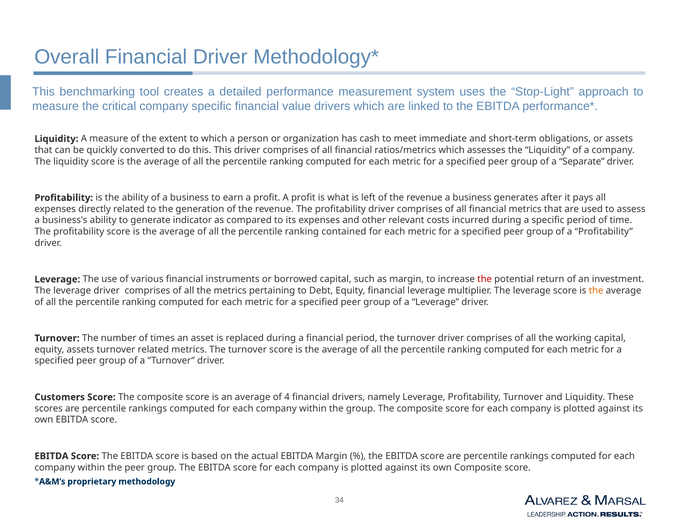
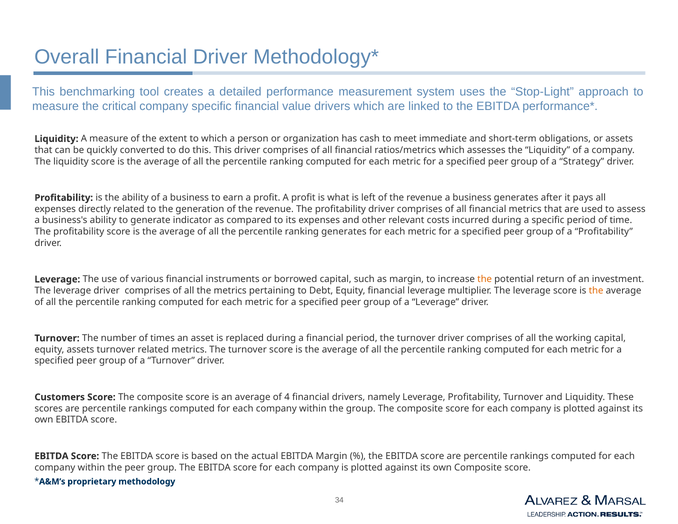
Separate: Separate -> Strategy (582, 161)
ranking contained: contained -> generates (344, 232)
the colour: red -> orange (485, 279)
